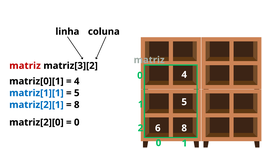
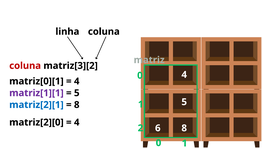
matriz: matriz -> coluna (25, 65)
matriz[1][1 colour: blue -> purple (36, 93)
0: 0 -> 4 (77, 122)
